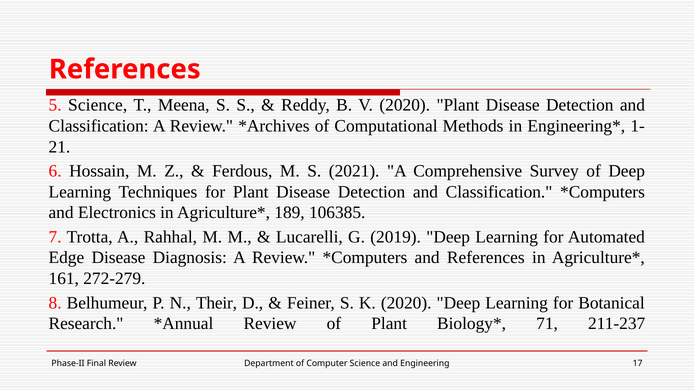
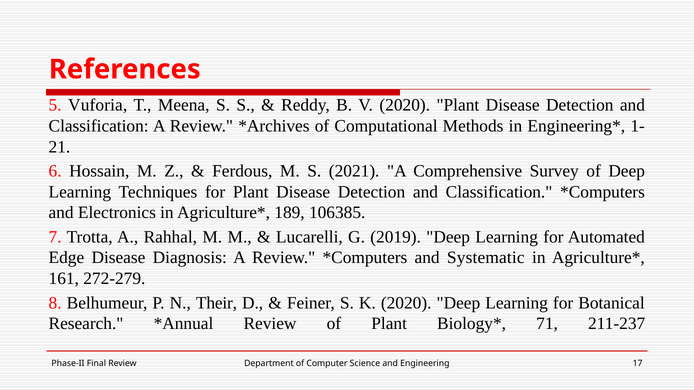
5 Science: Science -> Vuforia (98, 105)
and References: References -> Systematic (486, 258)
